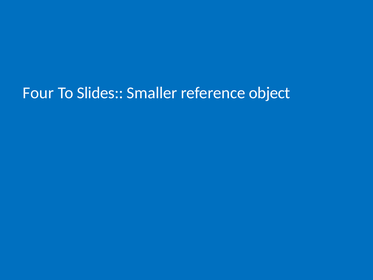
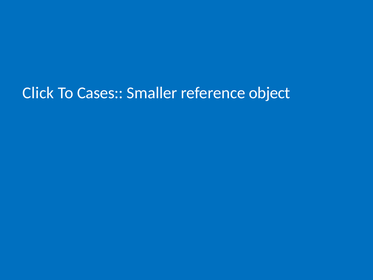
Four: Four -> Click (38, 93)
Slides: Slides -> Cases (100, 93)
